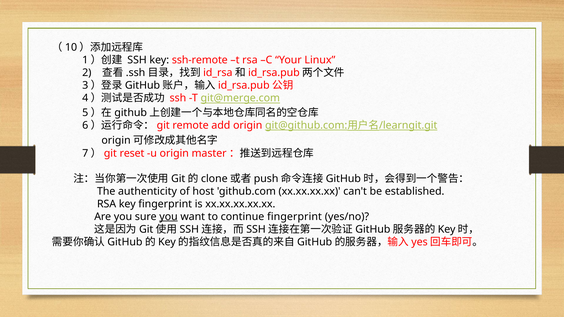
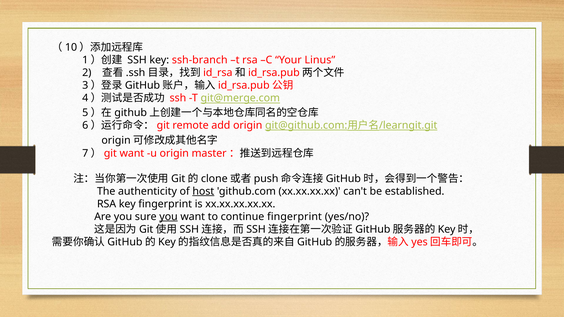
ssh-remote: ssh-remote -> ssh-branch (200, 60)
Linux: Linux -> Linus (320, 60)
7）git reset: reset -> want (132, 153)
host underline: none -> present (203, 191)
